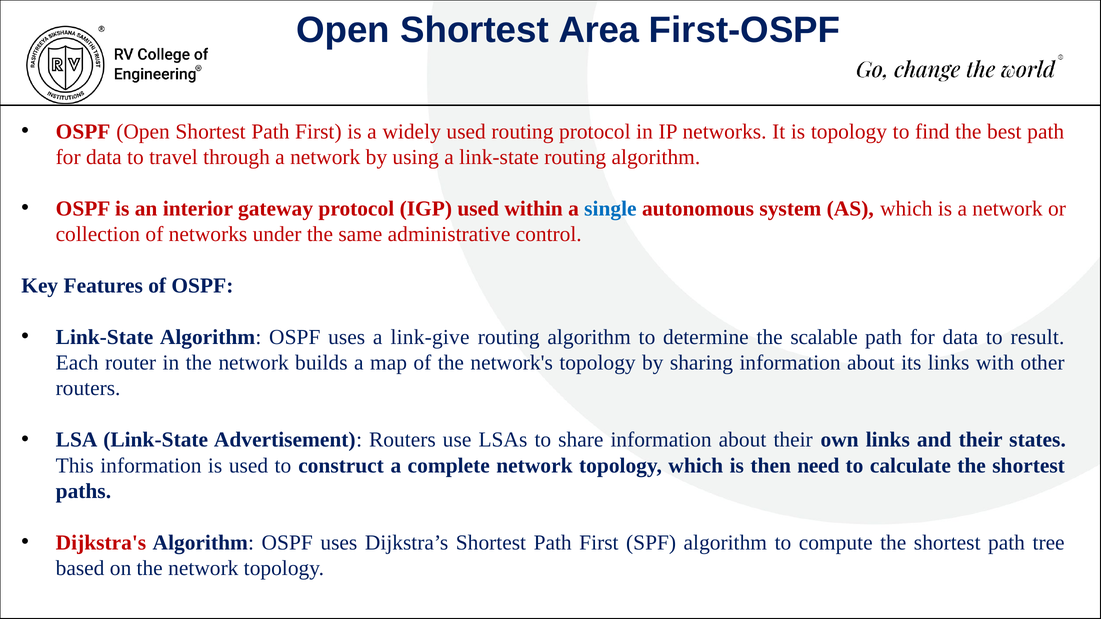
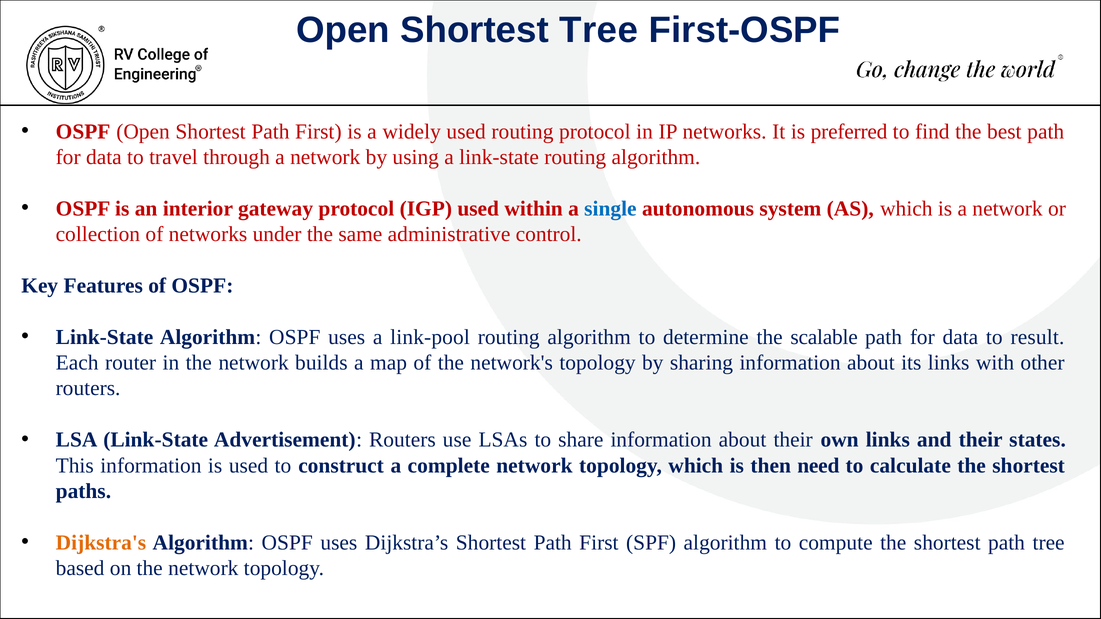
Shortest Area: Area -> Tree (599, 30)
is topology: topology -> preferred (849, 132)
link-give: link-give -> link-pool (430, 337)
Dijkstra's colour: red -> orange (101, 543)
